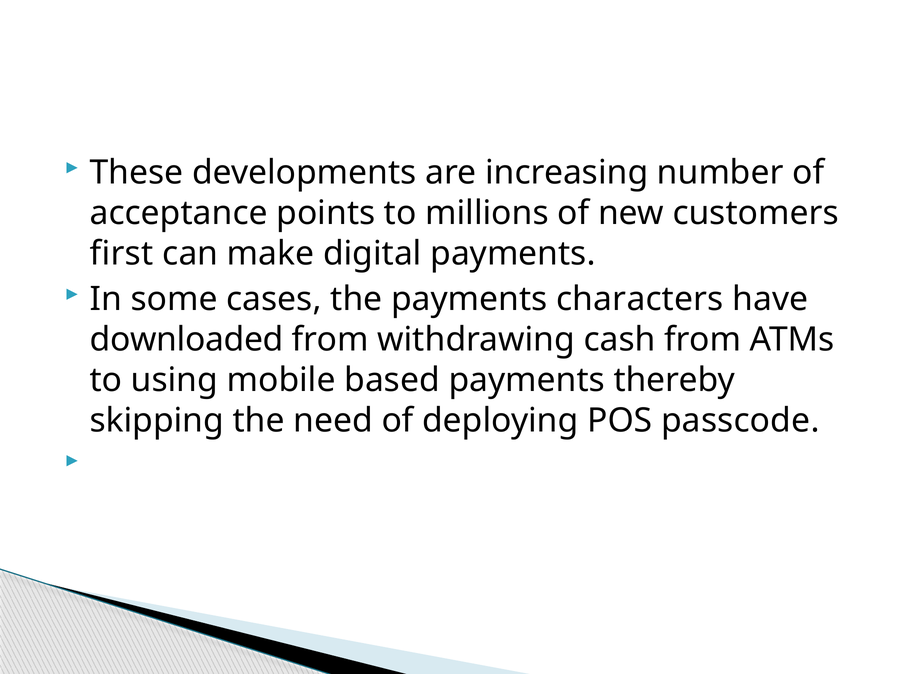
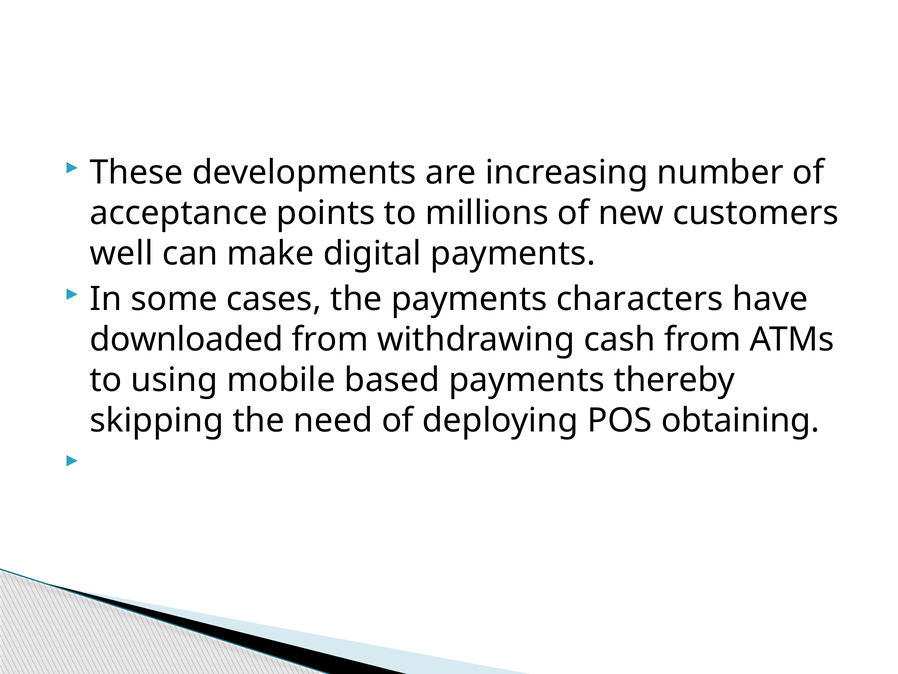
first: first -> well (122, 253)
passcode: passcode -> obtaining (741, 420)
